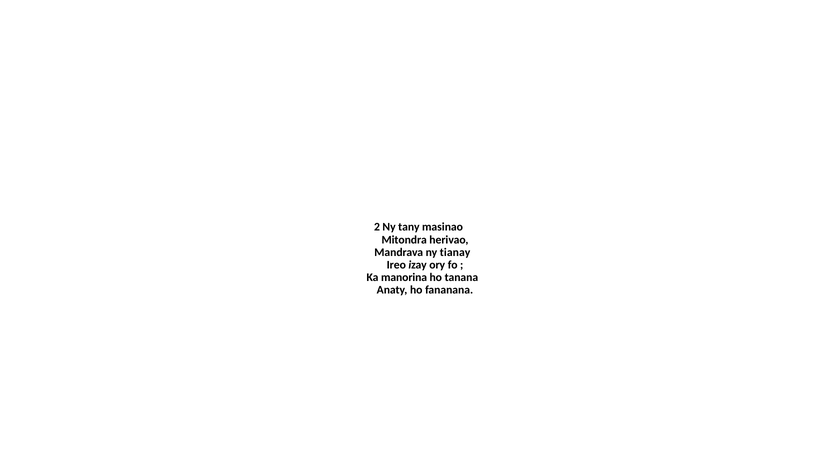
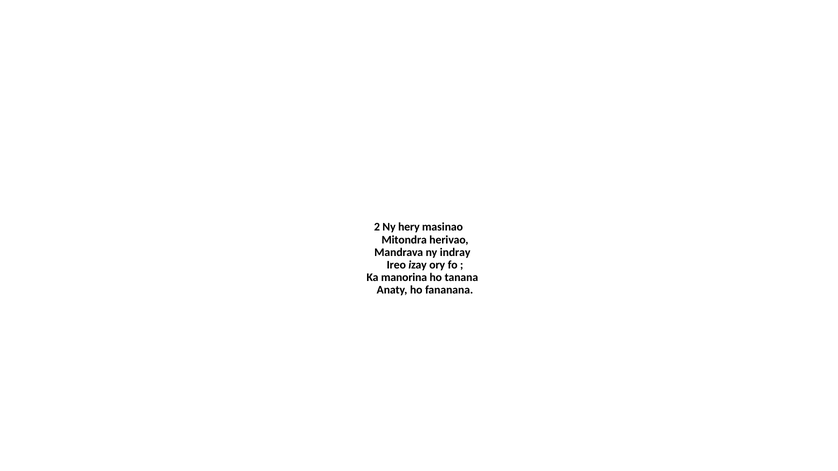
tany: tany -> hery (409, 227)
tianay: tianay -> indray (455, 253)
